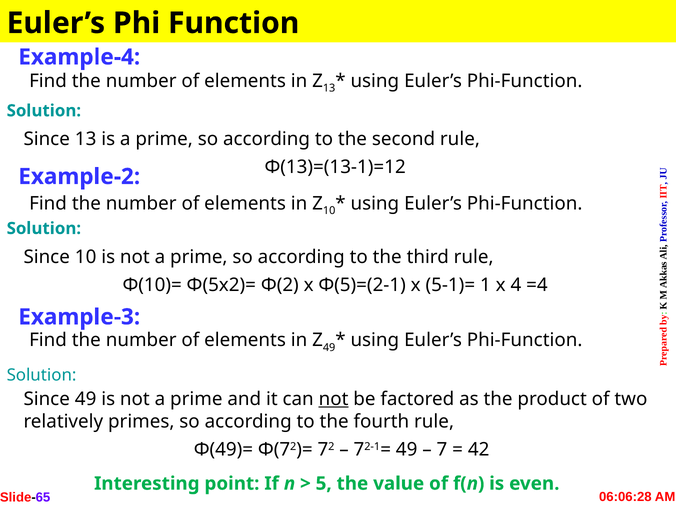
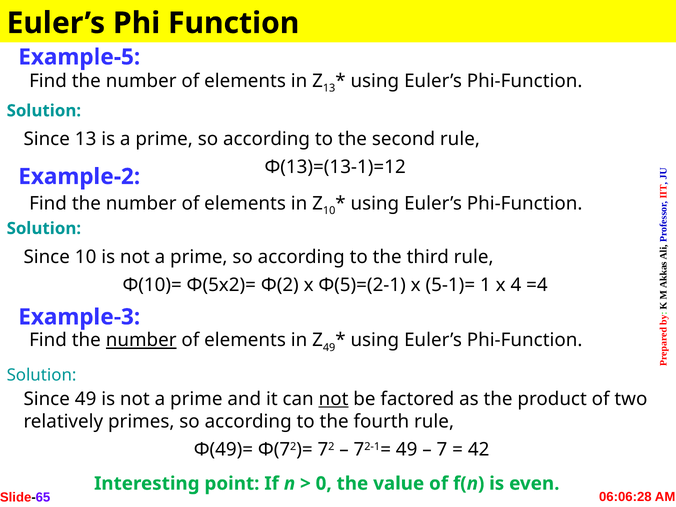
Example-4: Example-4 -> Example-5 (79, 57)
number underline: none -> present (141, 340)
5: 5 -> 0 (324, 484)
